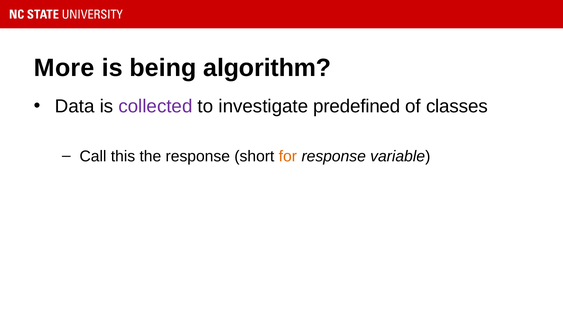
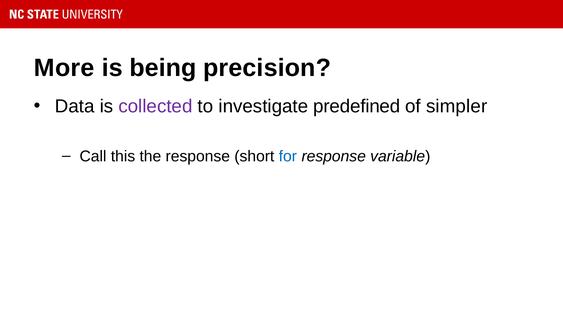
algorithm: algorithm -> precision (267, 68)
classes: classes -> simpler (457, 106)
for colour: orange -> blue (288, 156)
